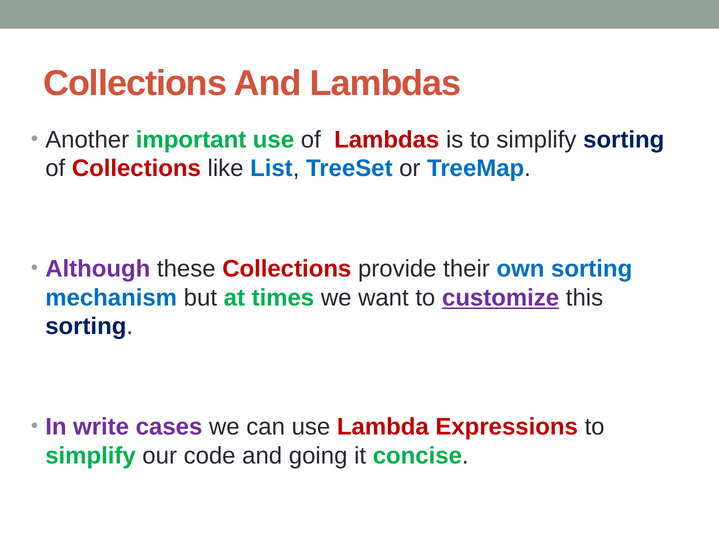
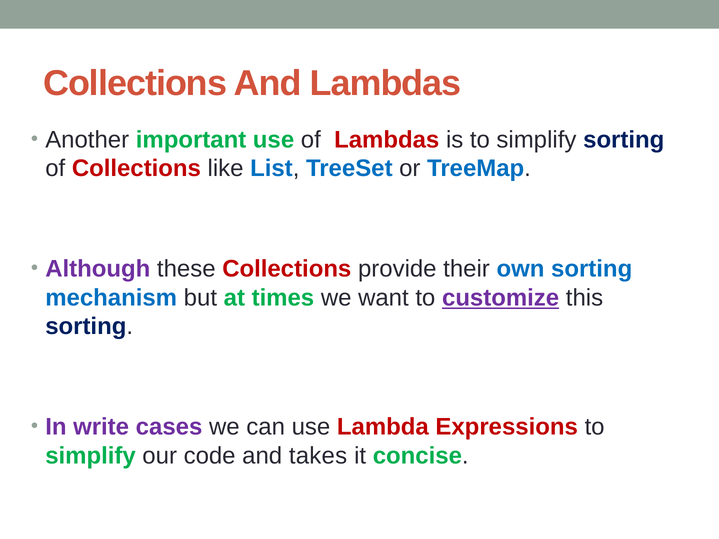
going: going -> takes (318, 456)
